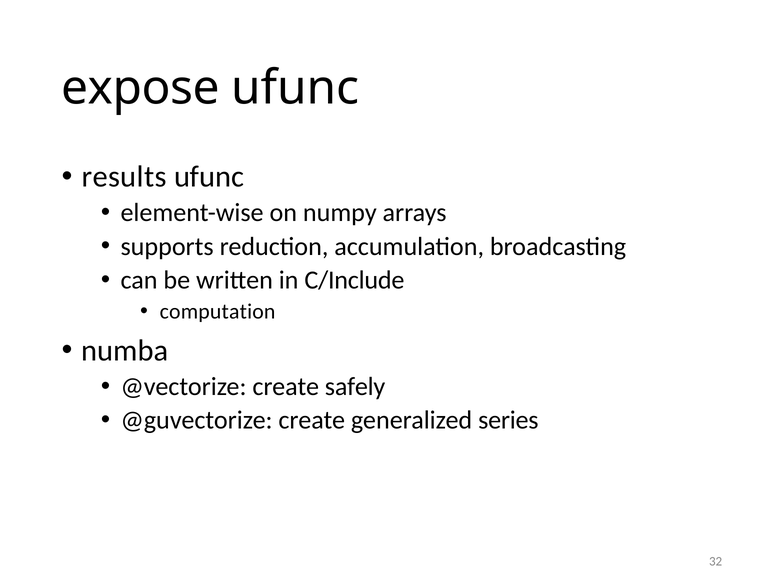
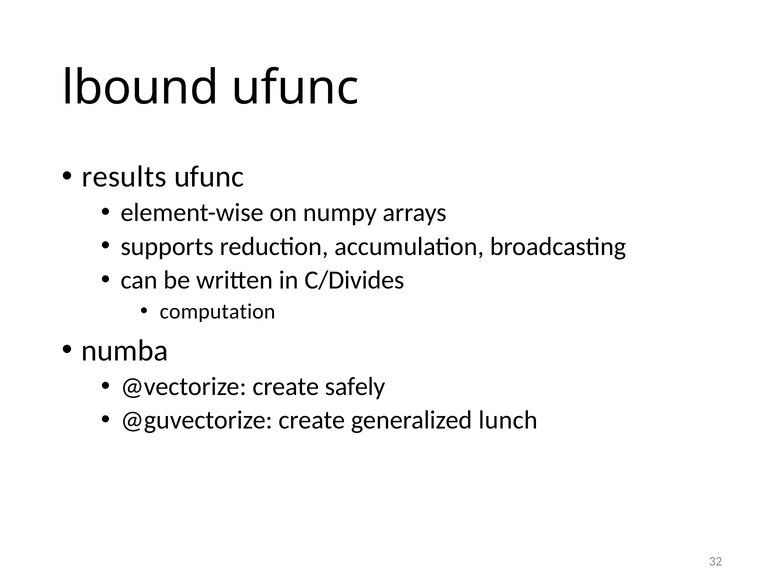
expose: expose -> lbound (140, 88)
C/Include: C/Include -> C/Divides (354, 280)
series: series -> lunch (508, 420)
